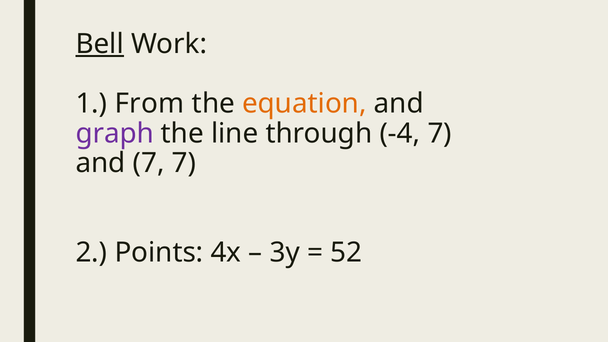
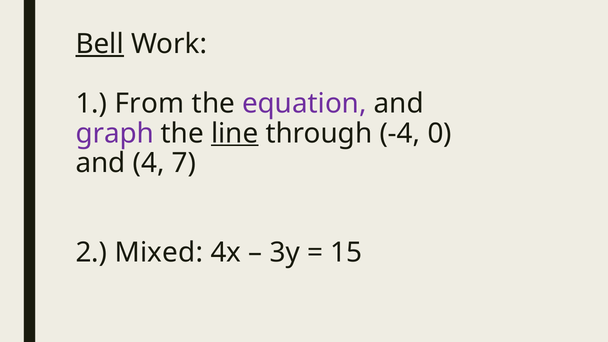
equation colour: orange -> purple (304, 104)
line underline: none -> present (235, 133)
-4 7: 7 -> 0 (440, 133)
and 7: 7 -> 4 (149, 163)
Points: Points -> Mixed (159, 253)
52: 52 -> 15 (346, 253)
